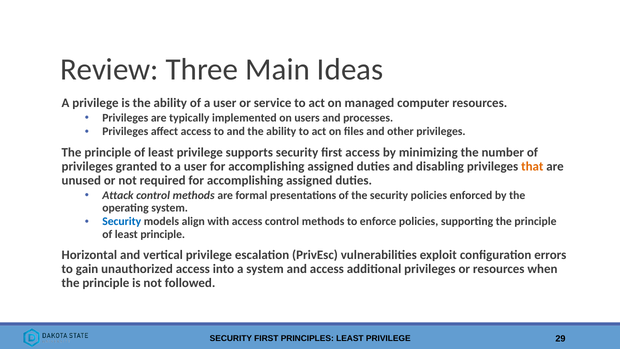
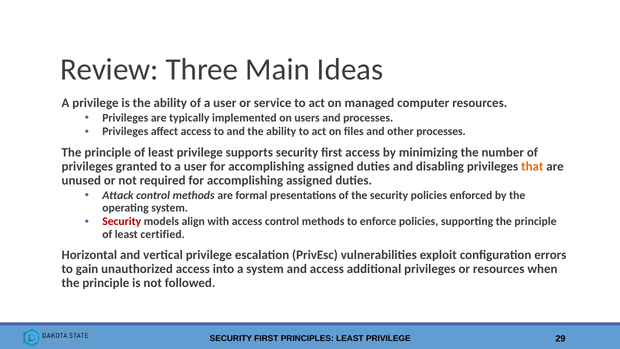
other privileges: privileges -> processes (441, 132)
Security colour: blue -> red (122, 221)
least principle: principle -> certified (163, 234)
